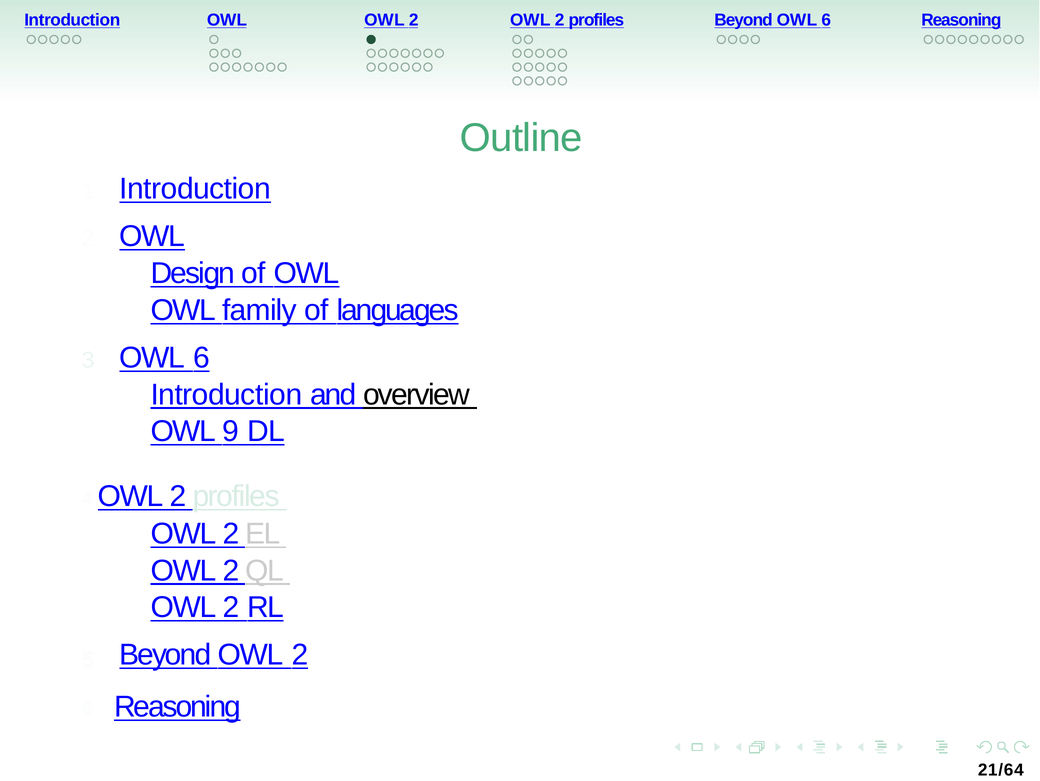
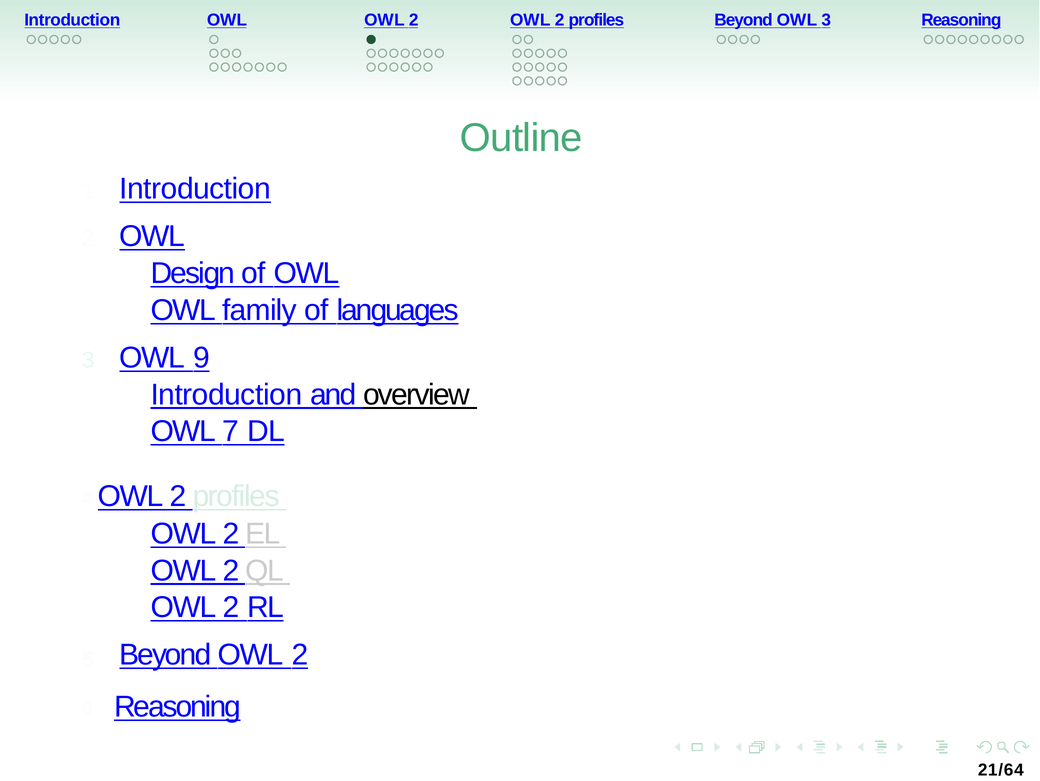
Beyond OWL 6: 6 -> 3 (826, 20)
6: 6 -> 9 (202, 358)
9: 9 -> 7 (231, 431)
